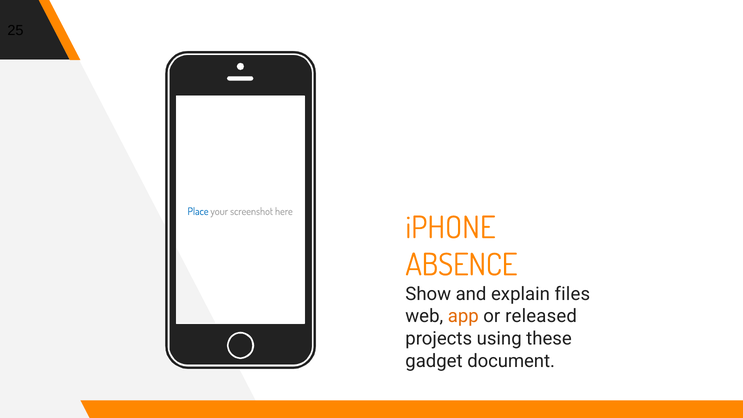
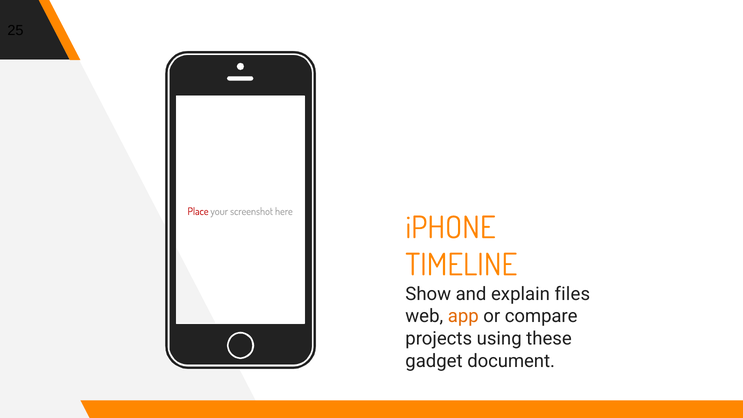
Place colour: blue -> red (198, 212)
ABSENCE: ABSENCE -> TIMELINE (461, 265)
released: released -> compare (541, 316)
